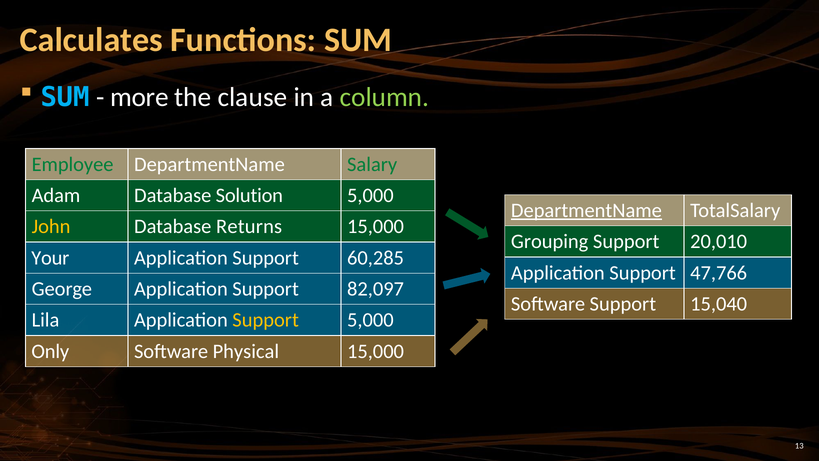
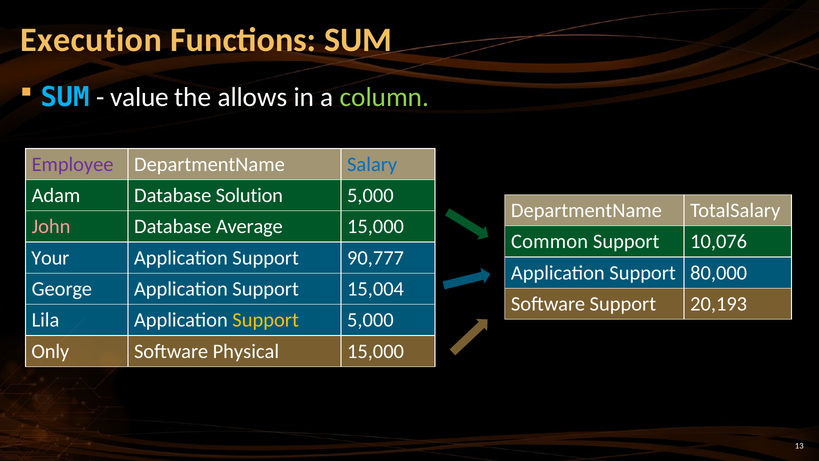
Calculates: Calculates -> Execution (91, 40)
more: more -> value (139, 97)
clause: clause -> allows (252, 97)
Employee colour: green -> purple (73, 164)
Salary colour: green -> blue (372, 164)
DepartmentName underline: present -> none (586, 210)
John colour: yellow -> pink (51, 227)
Returns: Returns -> Average (249, 227)
Grouping: Grouping -> Common (550, 241)
20,010: 20,010 -> 10,076 (719, 241)
60,285: 60,285 -> 90,777 (376, 258)
47,766: 47,766 -> 80,000 (719, 273)
82,097: 82,097 -> 15,004 (376, 289)
15,040: 15,040 -> 20,193 (719, 304)
